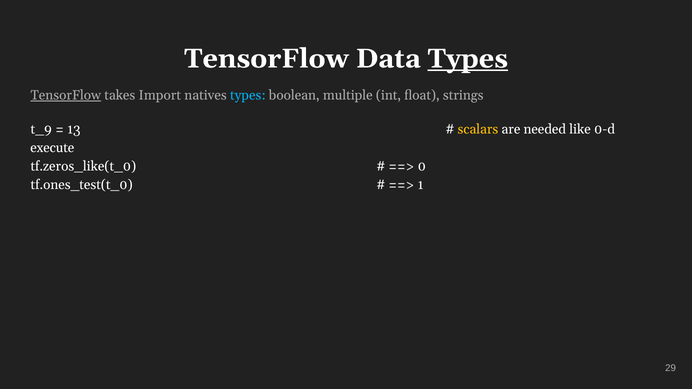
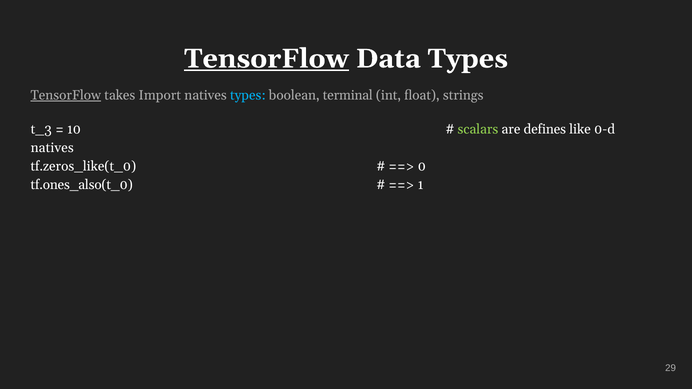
TensorFlow underline: none -> present (266, 59)
Types underline: present -> none (468, 59)
multiple: multiple -> terminal (348, 95)
t_9: t_9 -> t_3 (41, 129)
13: 13 -> 10 (74, 129)
scalars colour: yellow -> light green (478, 129)
needed: needed -> defines (545, 129)
execute: execute -> natives (52, 148)
tf.ones_test(t_0: tf.ones_test(t_0 -> tf.ones_also(t_0 (82, 185)
